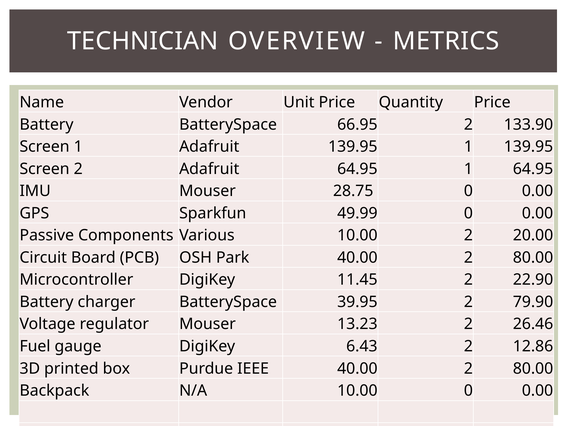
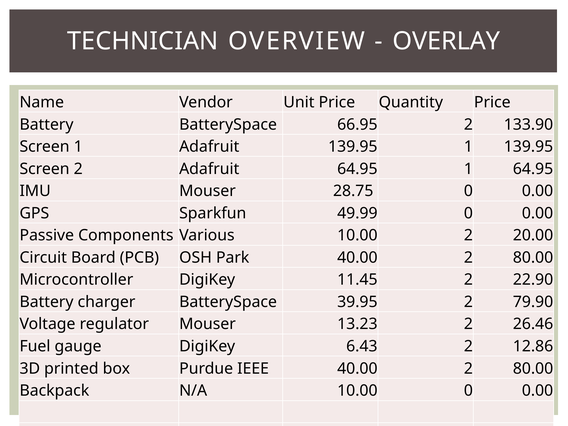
METRICS: METRICS -> OVERLAY (446, 41)
